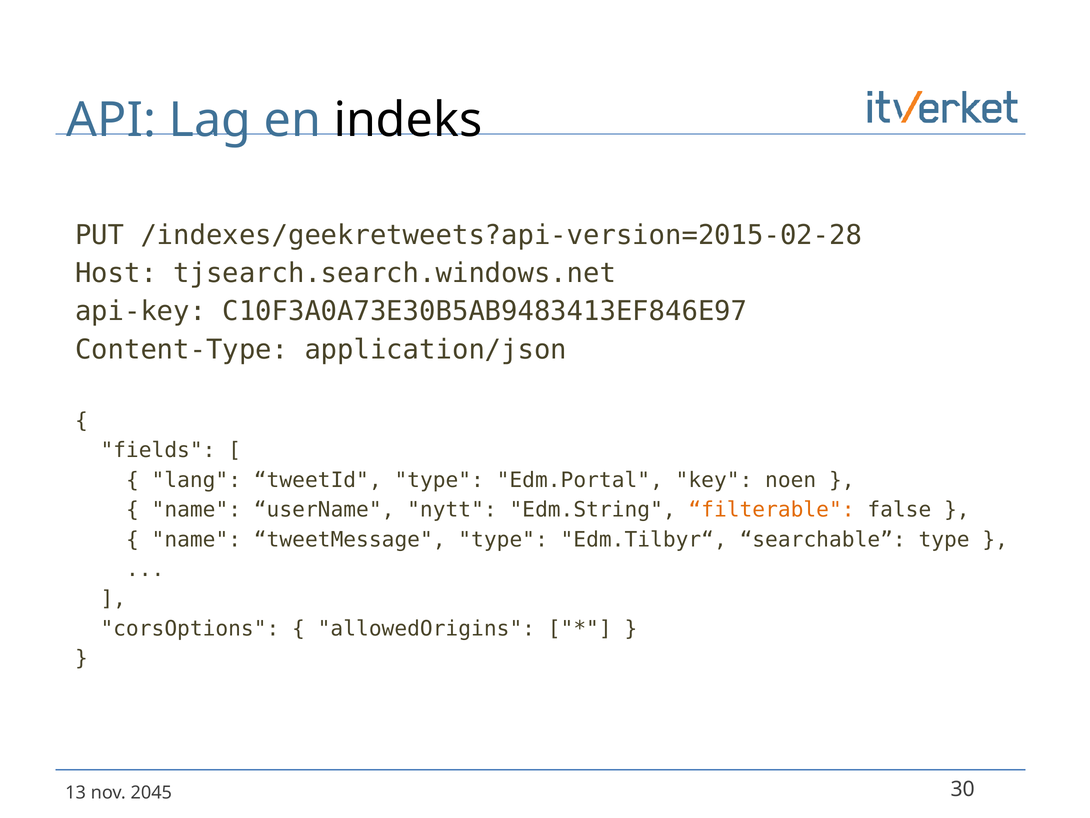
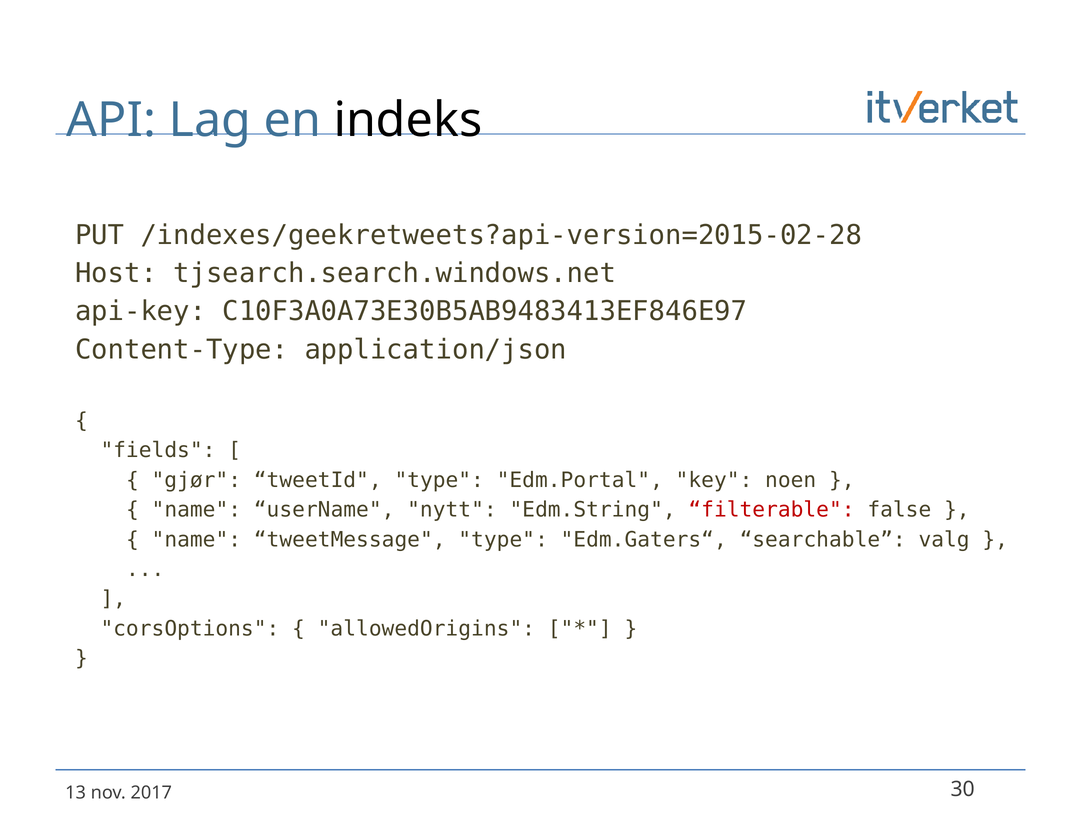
lang: lang -> gjør (196, 480)
filterable colour: orange -> red (772, 510)
Edm.Tilbyr“: Edm.Tilbyr“ -> Edm.Gaters“ (644, 539)
searchable type: type -> valg (944, 539)
2045: 2045 -> 2017 (151, 792)
